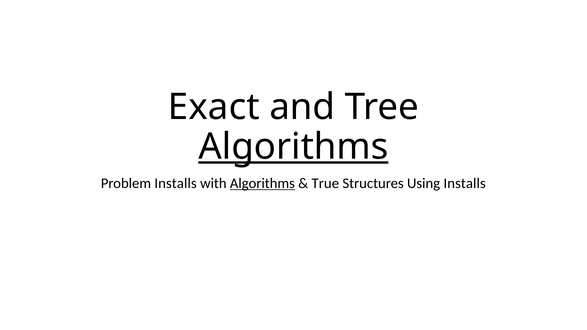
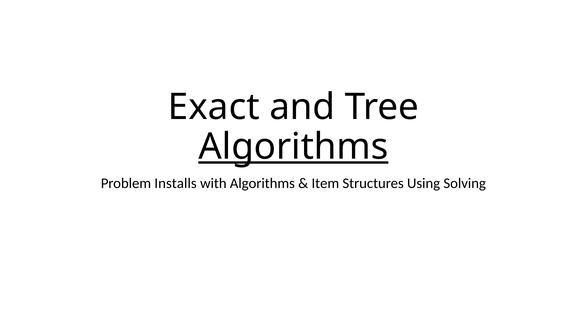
Algorithms underline: present -> none (262, 183)
True: True -> Item (325, 183)
Using Installs: Installs -> Solving (465, 183)
